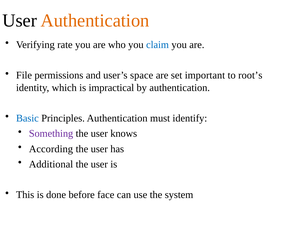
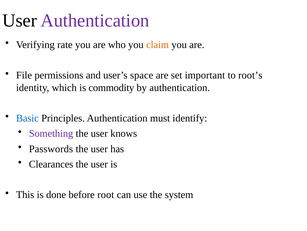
Authentication colour: orange -> purple (95, 20)
claim colour: blue -> orange (158, 45)
impractical: impractical -> commodity (111, 87)
According: According -> Passwords (51, 148)
Additional: Additional -> Clearances (51, 164)
face: face -> root (106, 194)
